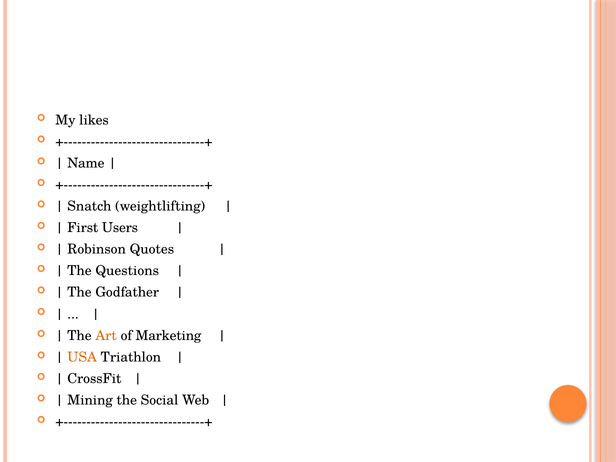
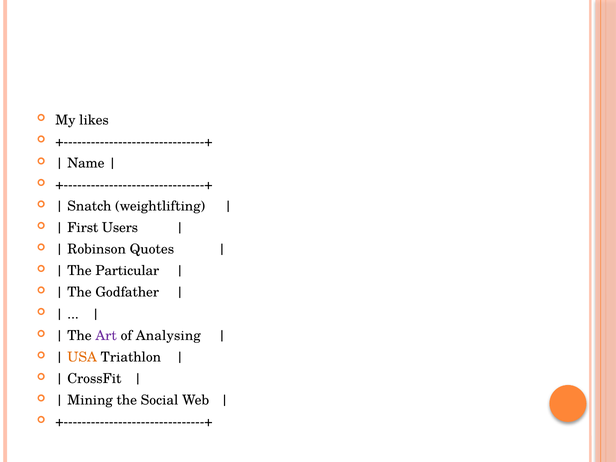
Questions: Questions -> Particular (127, 271)
Art colour: orange -> purple (106, 336)
Marketing: Marketing -> Analysing (168, 336)
